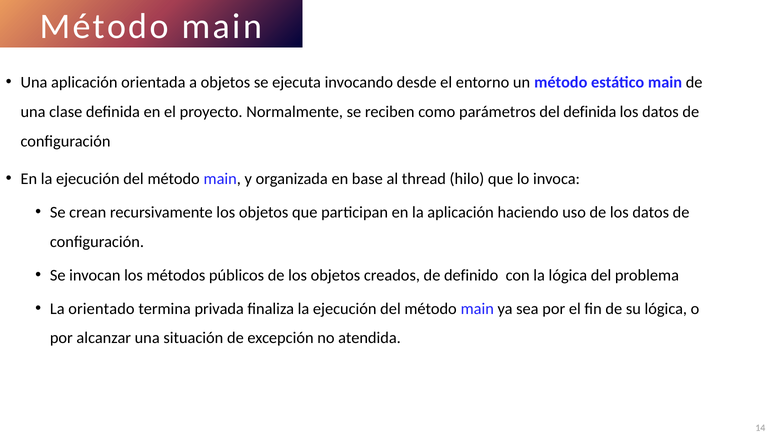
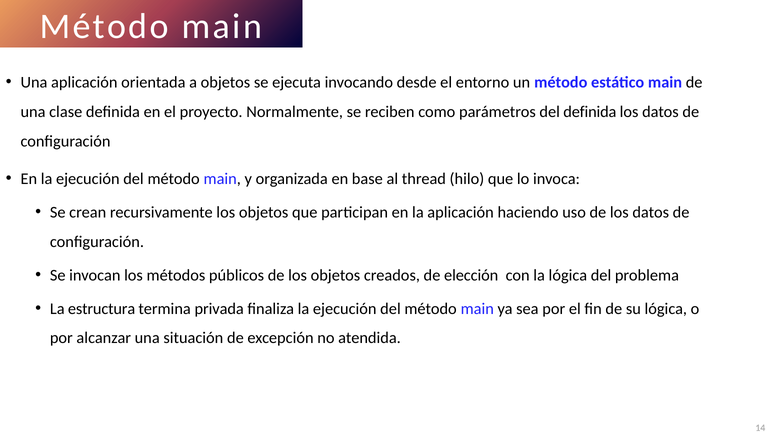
definido: definido -> elección (471, 275)
orientado: orientado -> estructura (102, 309)
